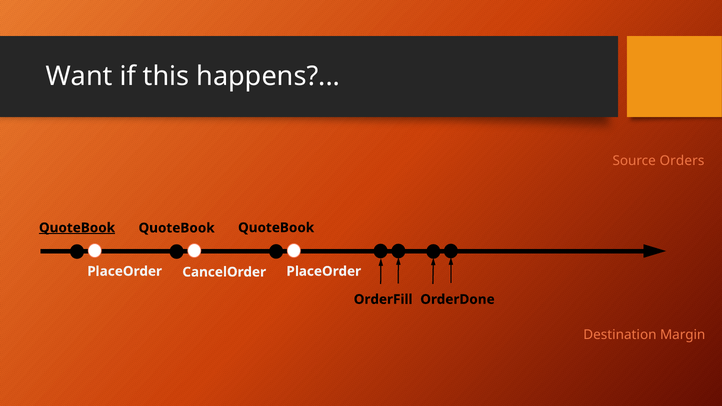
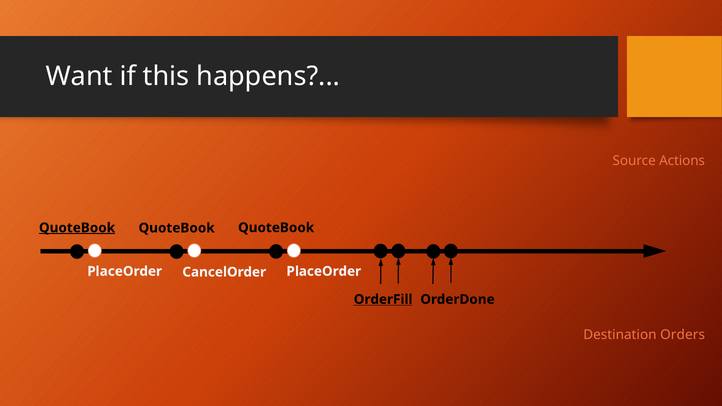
Orders: Orders -> Actions (682, 161)
OrderFill underline: none -> present (383, 299)
Margin: Margin -> Orders (683, 335)
